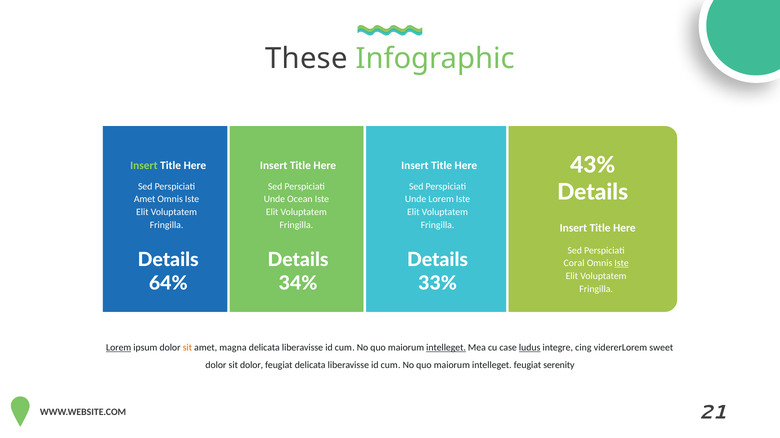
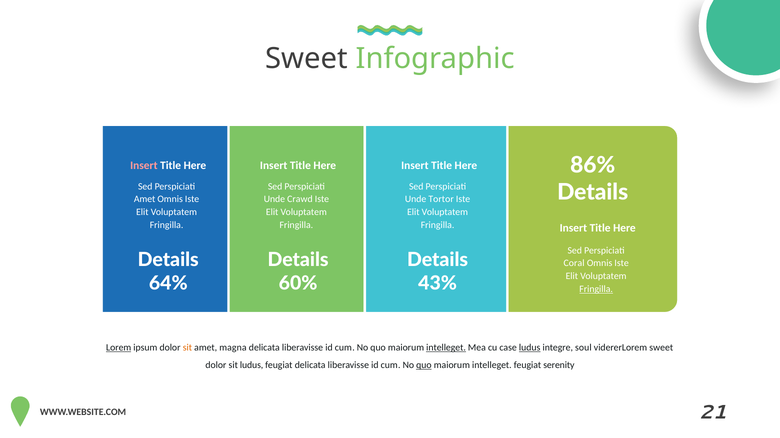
These: These -> Sweet (307, 59)
43%: 43% -> 86% (593, 166)
Insert colour: light green -> pink (144, 166)
Ocean: Ocean -> Crawd (300, 200)
Unde Lorem: Lorem -> Tortor (441, 200)
Iste underline: present -> none (622, 264)
34%: 34% -> 60% (298, 284)
33%: 33% -> 43% (438, 284)
Fringilla underline: none -> present (596, 289)
cing: cing -> soul (583, 348)
sit dolor: dolor -> ludus (252, 366)
quo underline: none -> present (424, 366)
